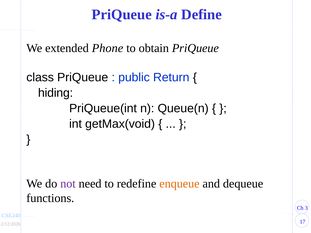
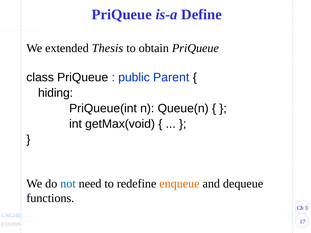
Phone: Phone -> Thesis (108, 48)
Return: Return -> Parent (171, 78)
not colour: purple -> blue (68, 184)
